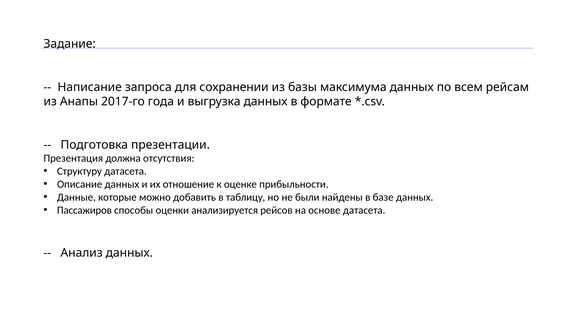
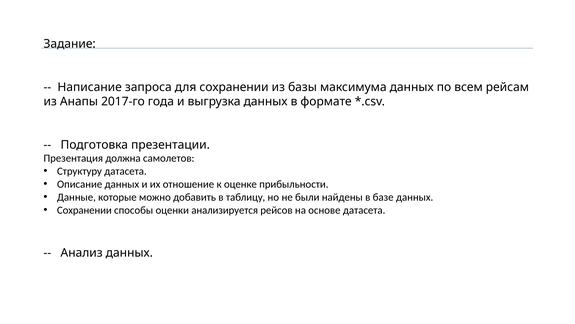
отсутствия: отсутствия -> самолетов (169, 158)
Пассажиров: Пассажиров -> Сохранении (84, 210)
